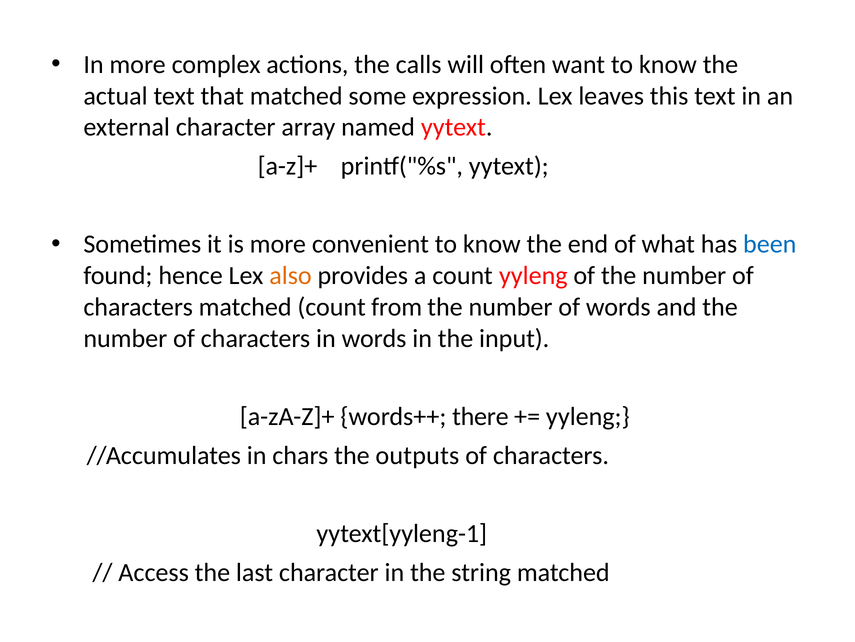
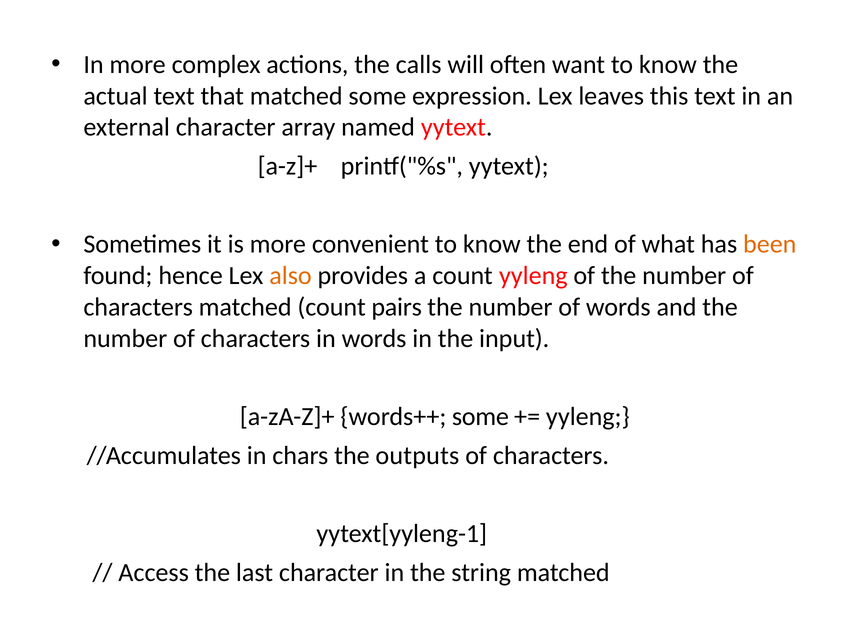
been colour: blue -> orange (770, 244)
from: from -> pairs (397, 307)
words++ there: there -> some (480, 416)
